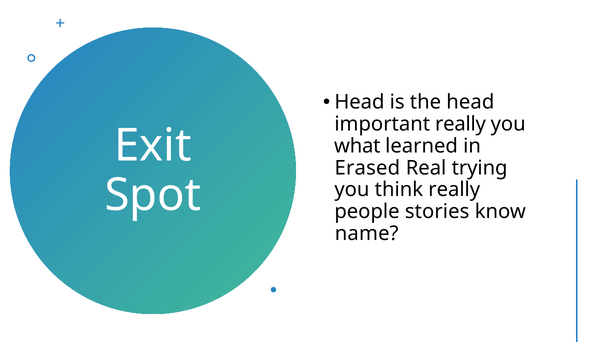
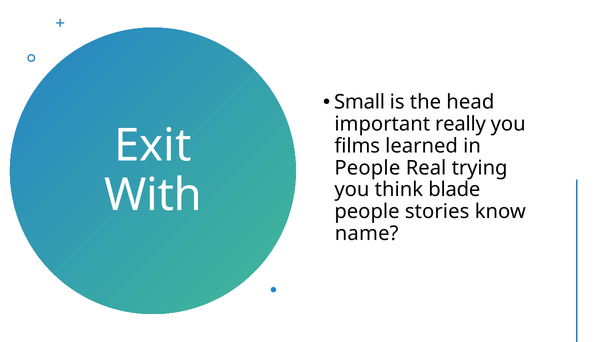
Head: Head -> Small (360, 102)
what: what -> films (357, 146)
Erased: Erased -> People (367, 168)
Spot: Spot -> With (153, 195)
think really: really -> blade (454, 189)
